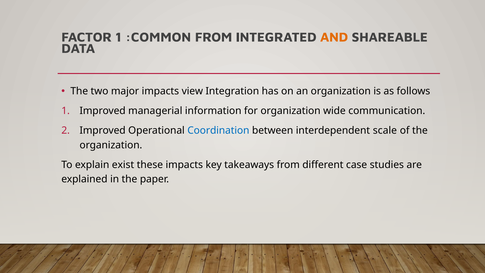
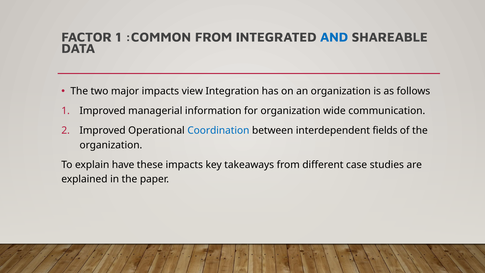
AND colour: orange -> blue (334, 37)
scale: scale -> fields (385, 130)
exist: exist -> have (123, 165)
